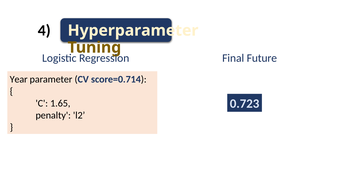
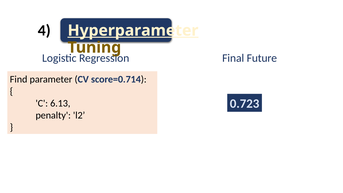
Hyperparameter underline: none -> present (133, 30)
Year: Year -> Find (19, 79)
1.65: 1.65 -> 6.13 (60, 103)
